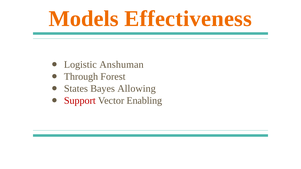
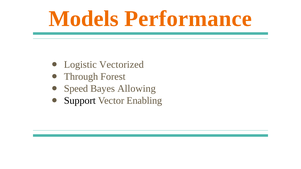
Effectiveness: Effectiveness -> Performance (188, 19)
Anshuman: Anshuman -> Vectorized (122, 65)
States: States -> Speed (76, 89)
Support colour: red -> black (80, 101)
